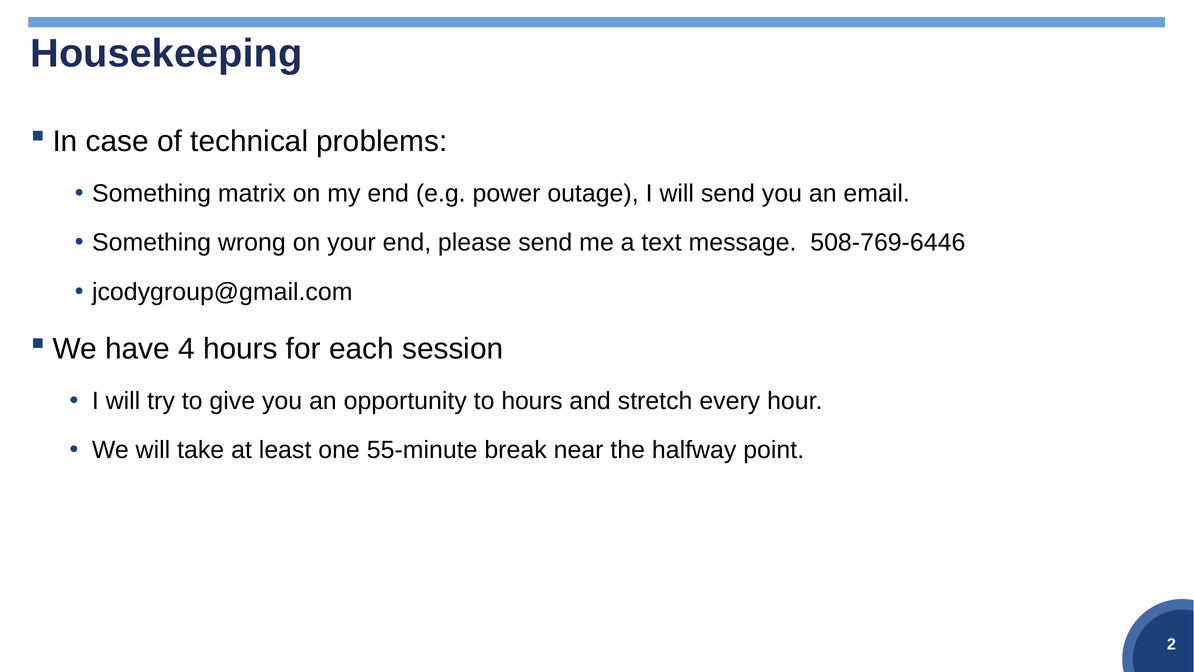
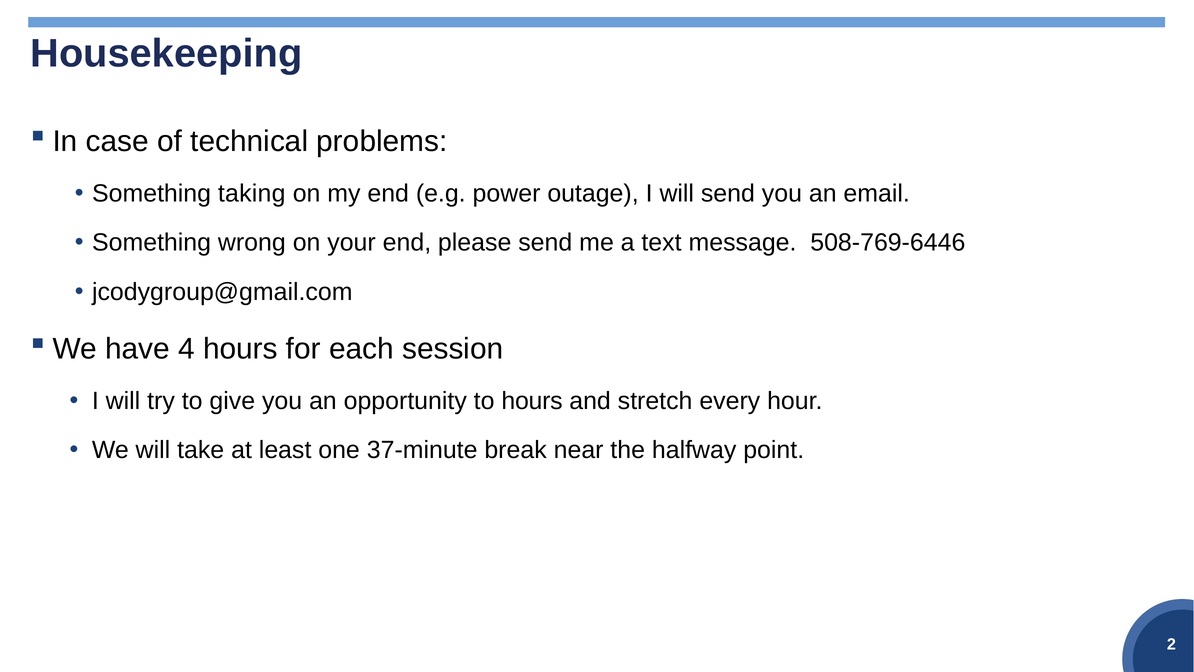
matrix: matrix -> taking (252, 193)
55-minute: 55-minute -> 37-minute (422, 450)
